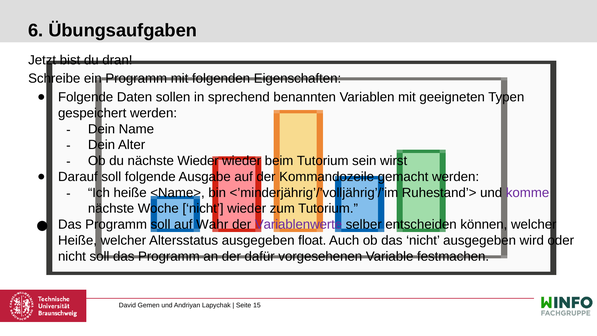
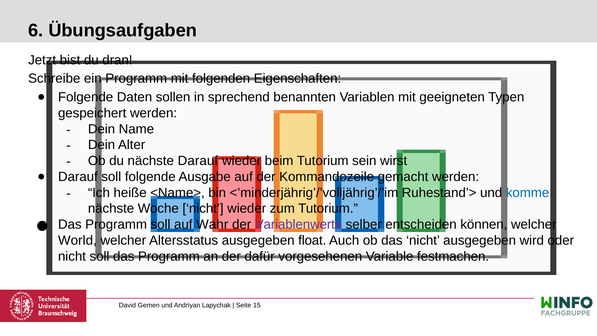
nächste Wieder: Wieder -> Darauf (198, 161)
komme colour: purple -> blue (528, 193)
Heiße: Heiße -> World (77, 240)
